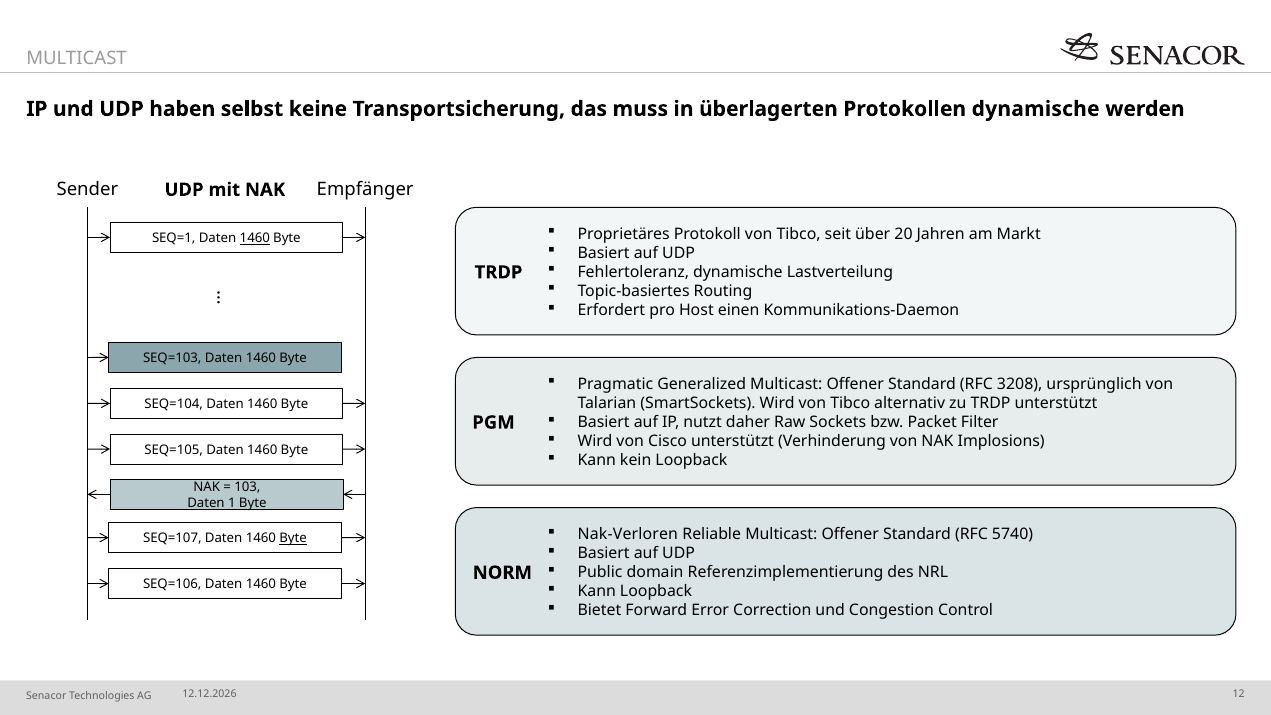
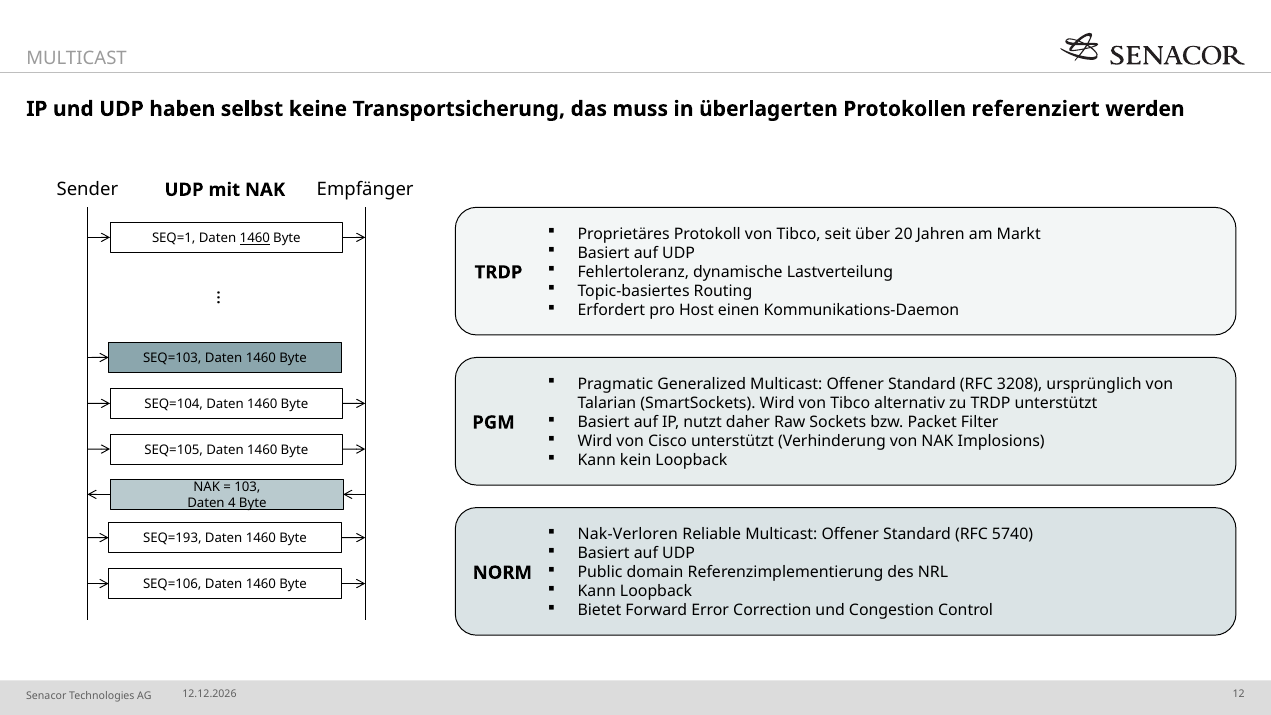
Protokollen dynamische: dynamische -> referenziert (1036, 109)
1: 1 -> 4 (232, 503)
SEQ=107: SEQ=107 -> SEQ=193 (172, 538)
Byte underline: present -> none (293, 538)
